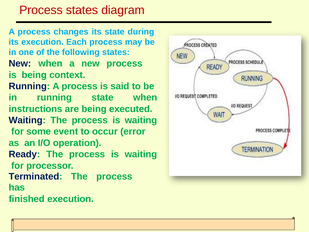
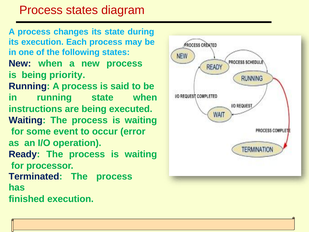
context: context -> priority (67, 75)
